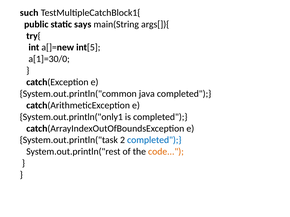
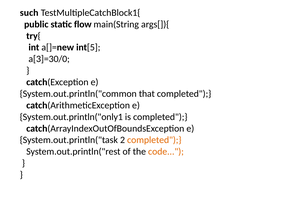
says: says -> flow (83, 24)
a[1]=30/0: a[1]=30/0 -> a[3]=30/0 (49, 59)
java: java -> that (147, 94)
completed colour: blue -> orange (154, 140)
